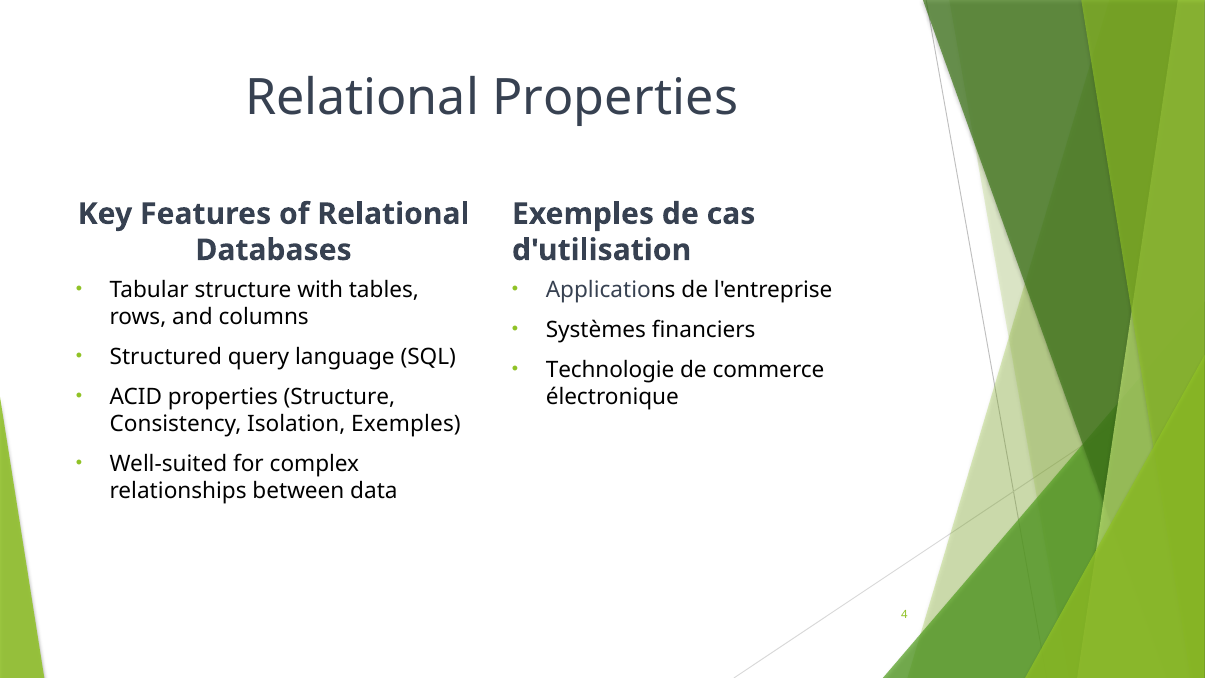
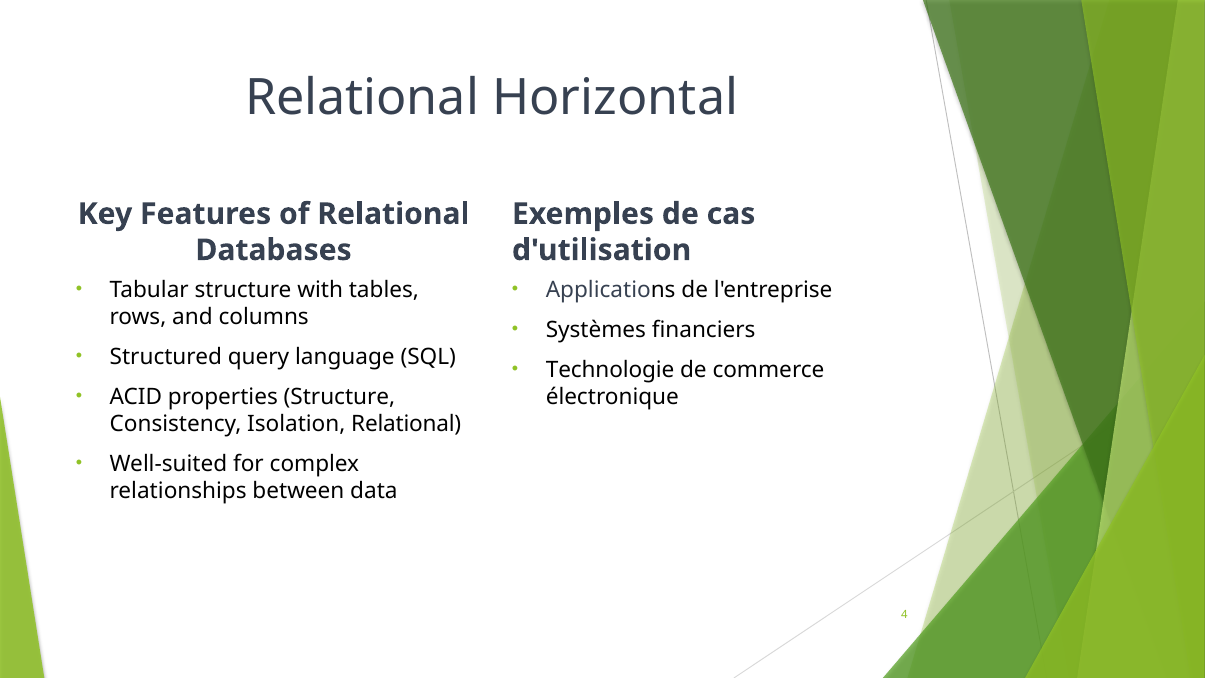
Relational Properties: Properties -> Horizontal (615, 98)
Isolation Exemples: Exemples -> Relational (406, 424)
